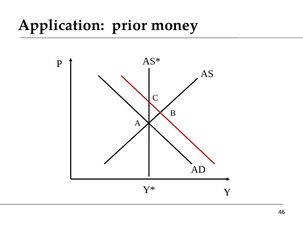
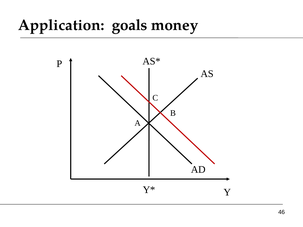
prior: prior -> goals (130, 25)
